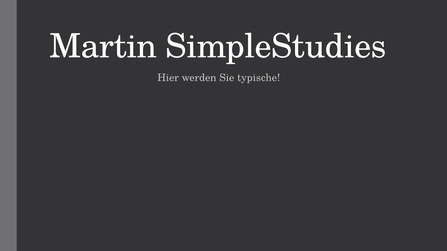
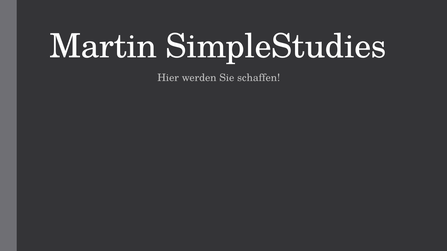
typische: typische -> schaffen (259, 78)
